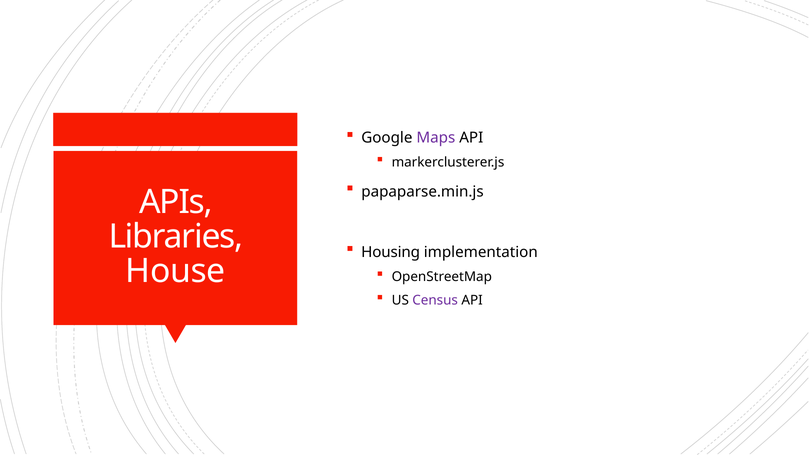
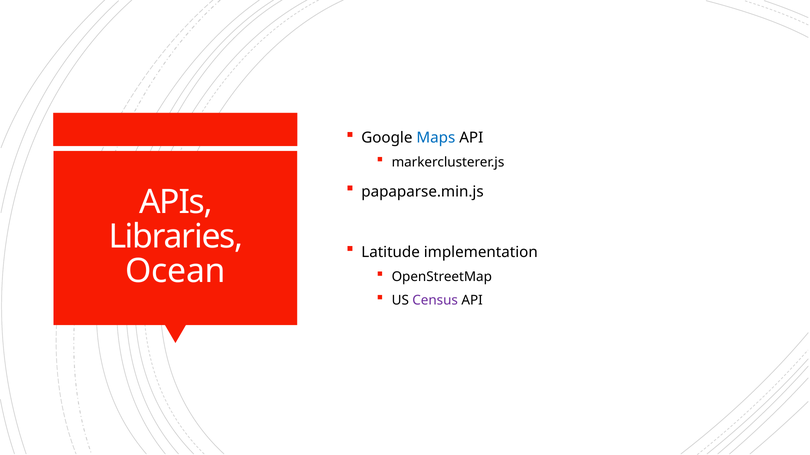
Maps colour: purple -> blue (436, 138)
Housing: Housing -> Latitude (391, 252)
House: House -> Ocean (175, 271)
